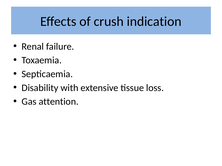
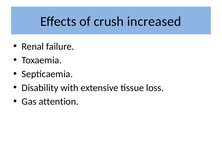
indication: indication -> increased (154, 21)
